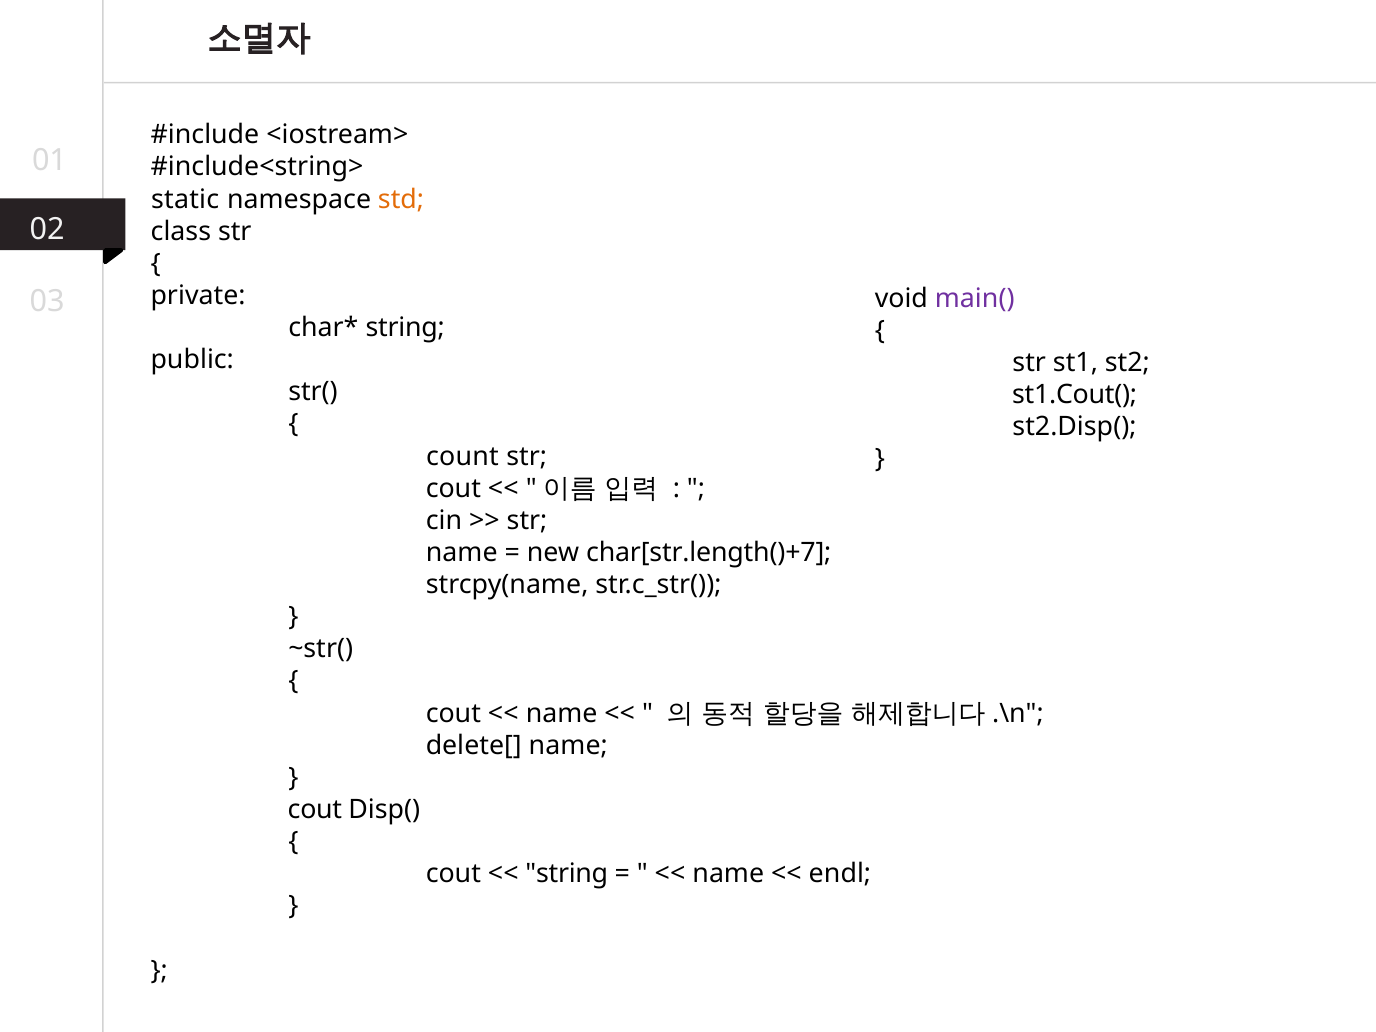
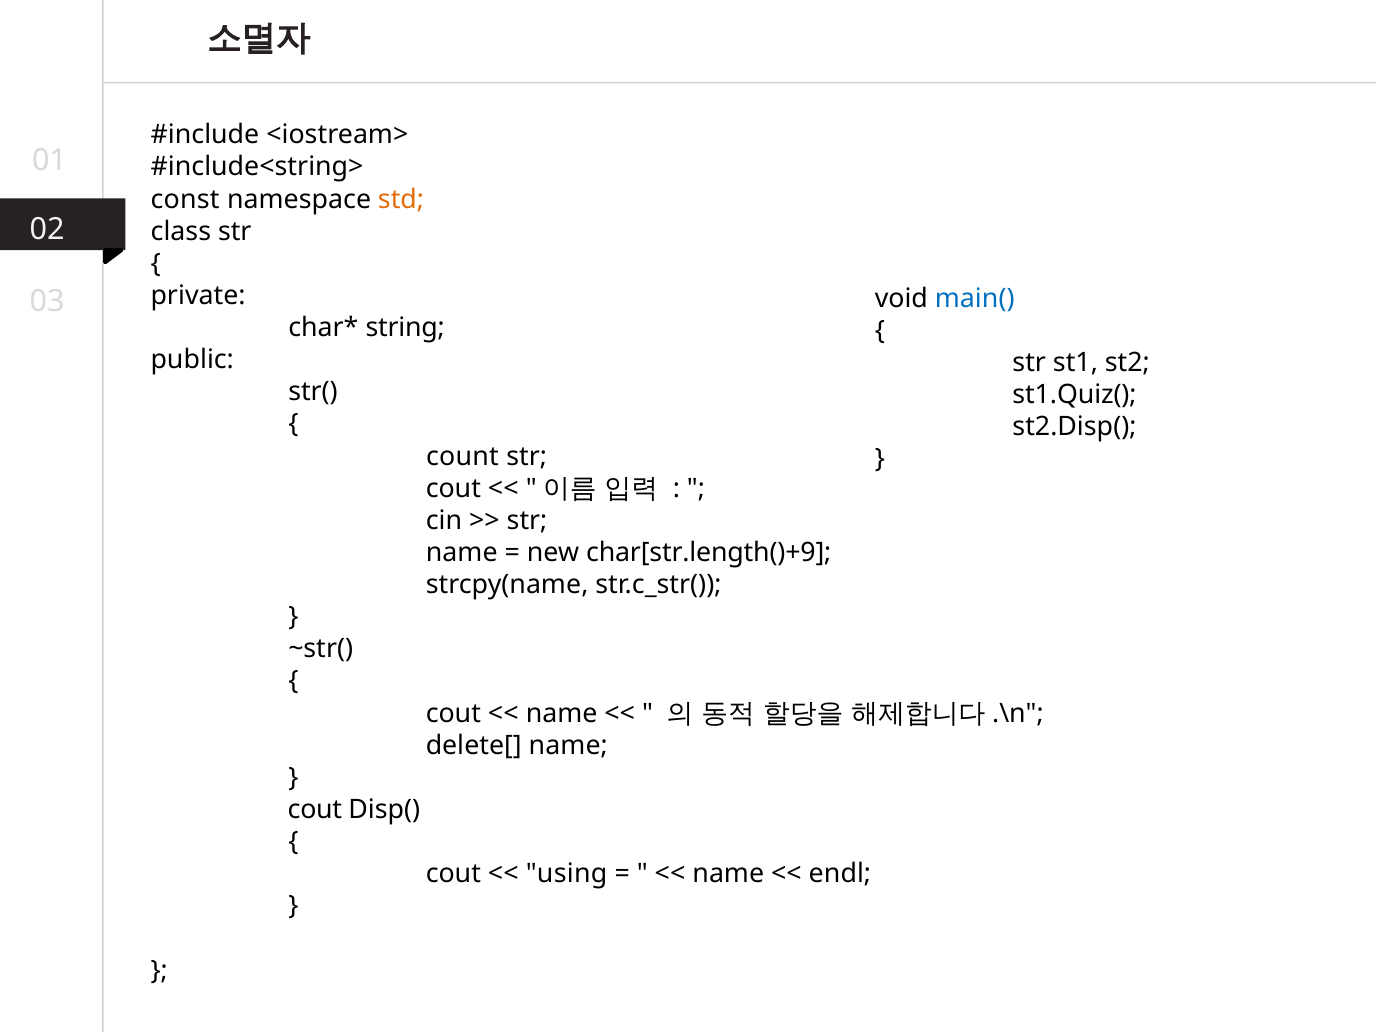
static: static -> const (185, 199)
main( colour: purple -> blue (975, 298)
st1.Cout(: st1.Cout( -> st1.Quiz( (1075, 395)
char[str.length()+7: char[str.length()+7 -> char[str.length()+9 (709, 553)
string: string -> using (567, 874)
